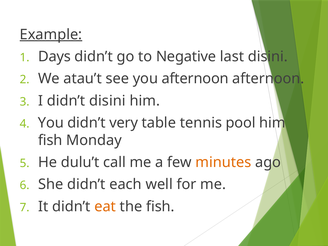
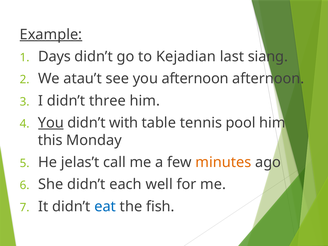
Negative: Negative -> Kejadian (186, 57)
last disini: disini -> siang (268, 57)
didn’t disini: disini -> three (107, 101)
You underline: none -> present (51, 123)
very: very -> with (124, 123)
fish: fish -> this (50, 140)
dulu’t: dulu’t -> jelas’t (80, 162)
eat colour: orange -> blue (105, 206)
